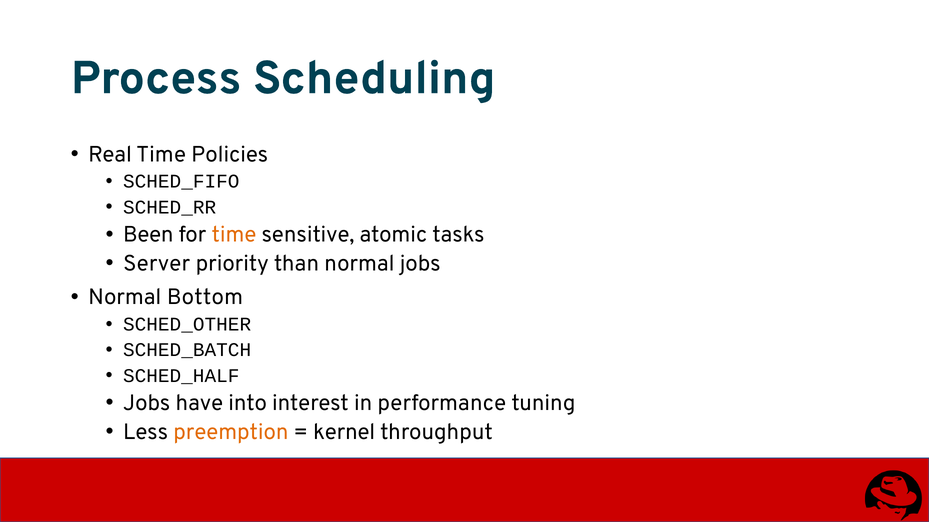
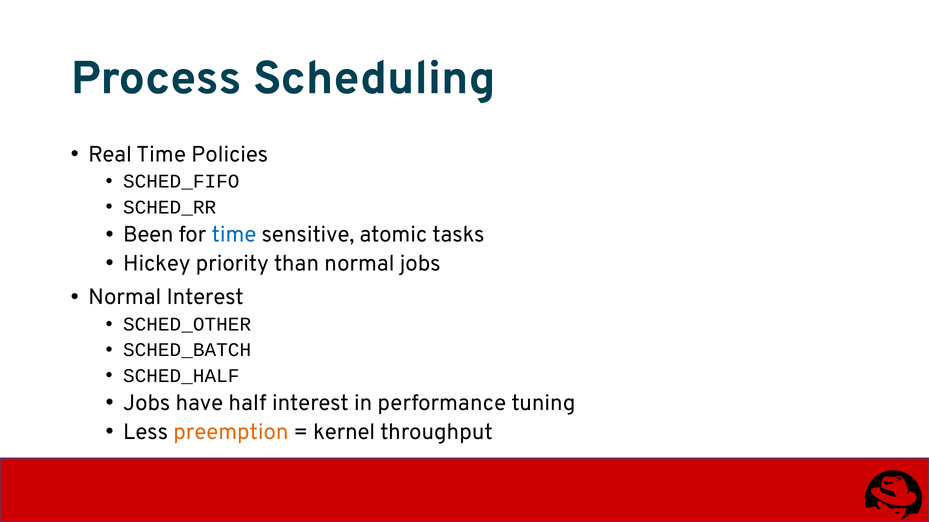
time colour: orange -> blue (234, 235)
Server: Server -> Hickey (157, 264)
Normal Bottom: Bottom -> Interest (205, 297)
into: into -> half (247, 403)
